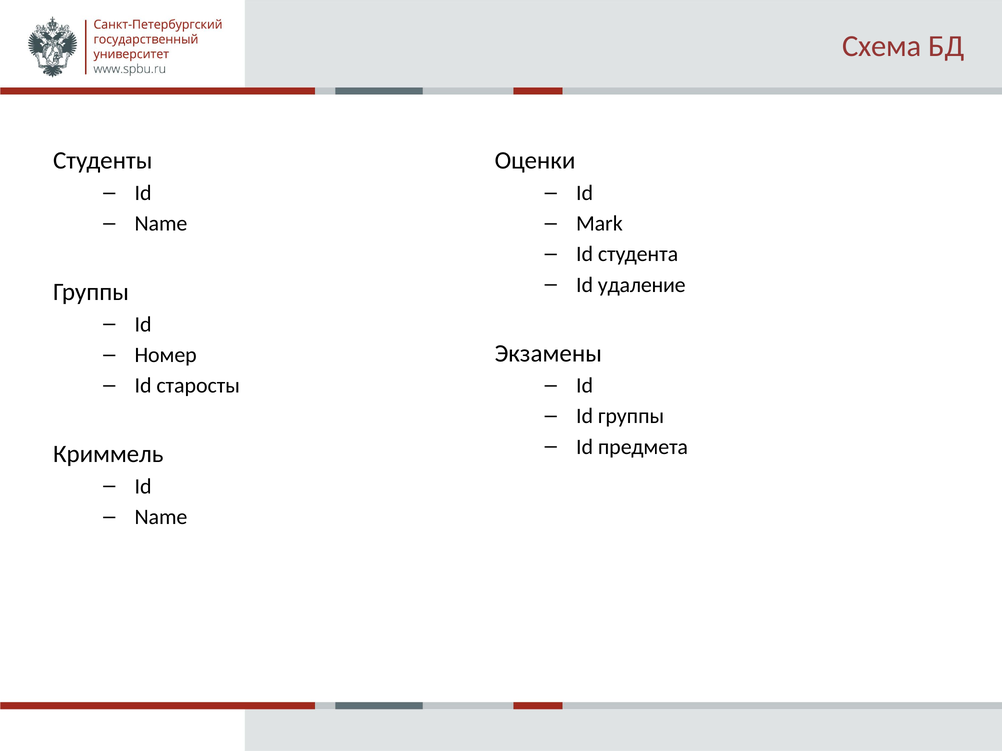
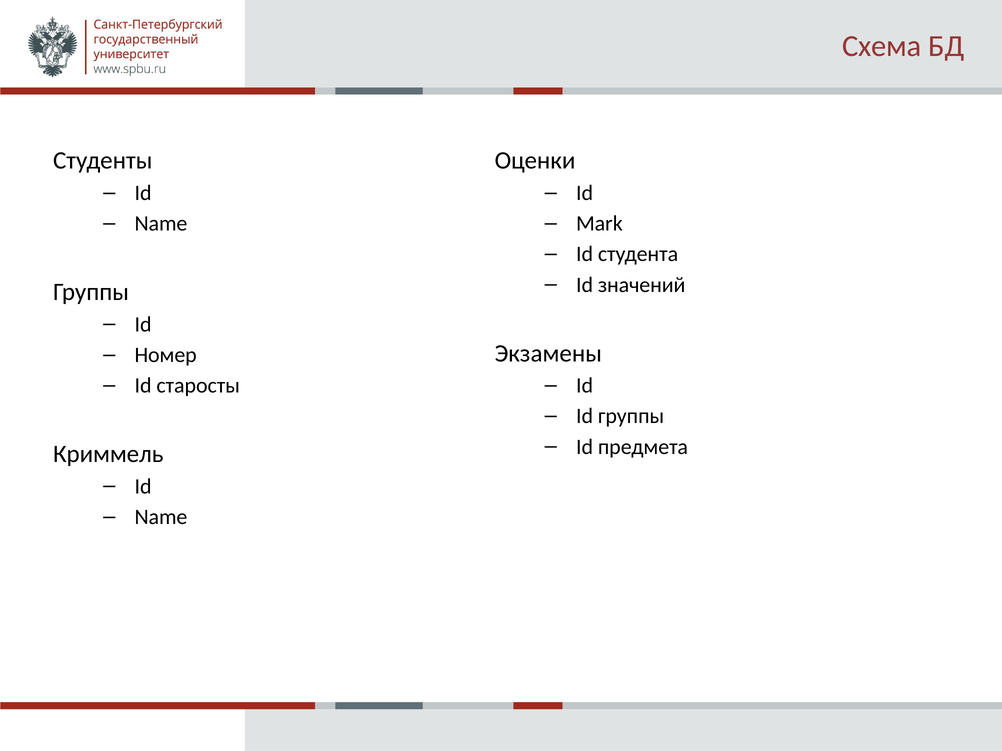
удаление: удаление -> значений (642, 285)
